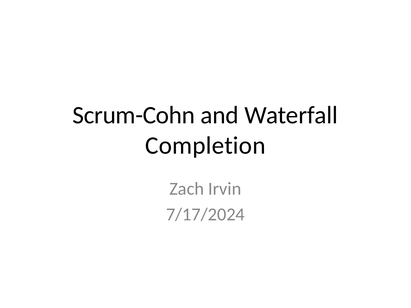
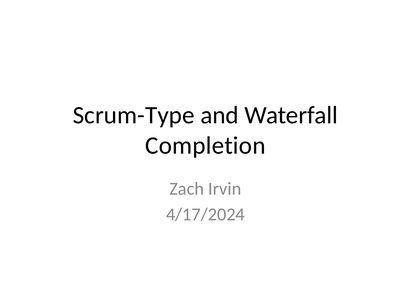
Scrum-Cohn: Scrum-Cohn -> Scrum-Type (134, 115)
7/17/2024: 7/17/2024 -> 4/17/2024 (205, 215)
